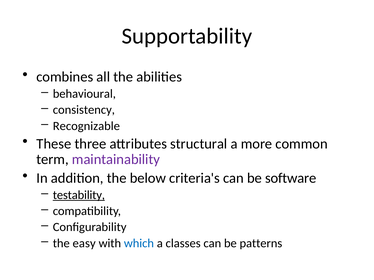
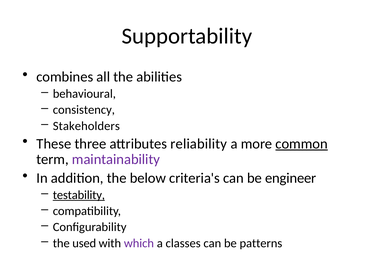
Recognizable: Recognizable -> Stakeholders (86, 126)
structural: structural -> reliability (199, 144)
common underline: none -> present (302, 144)
software: software -> engineer (291, 178)
easy: easy -> used (84, 244)
which colour: blue -> purple (139, 244)
